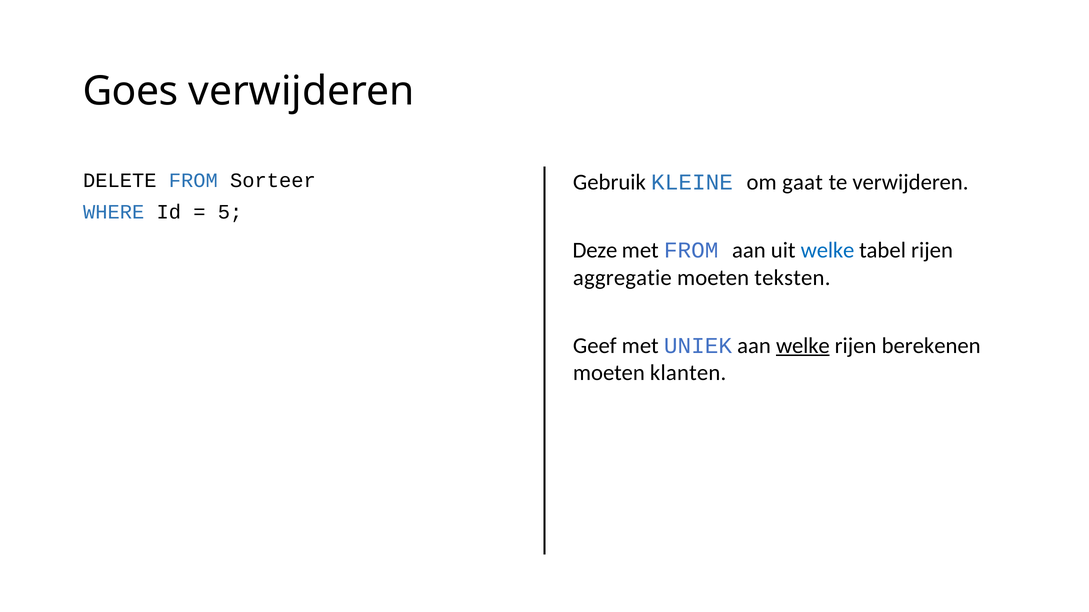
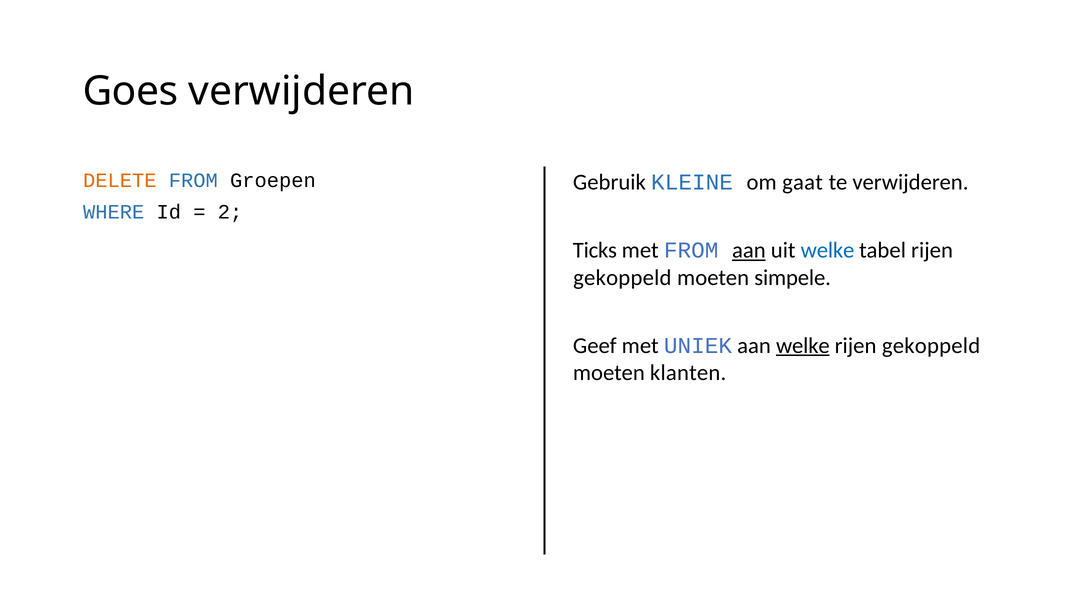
DELETE colour: black -> orange (120, 181)
Sorteer: Sorteer -> Groepen (273, 181)
5: 5 -> 2 (230, 212)
Deze: Deze -> Ticks (595, 251)
aan underline: none -> present (749, 251)
aggregatie: aggregatie -> gekoppeld (622, 278)
teksten: teksten -> simpele (793, 278)
berekenen: berekenen -> gekoppeld (931, 346)
